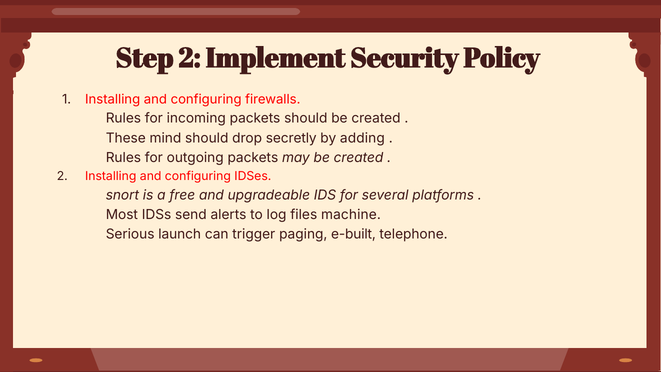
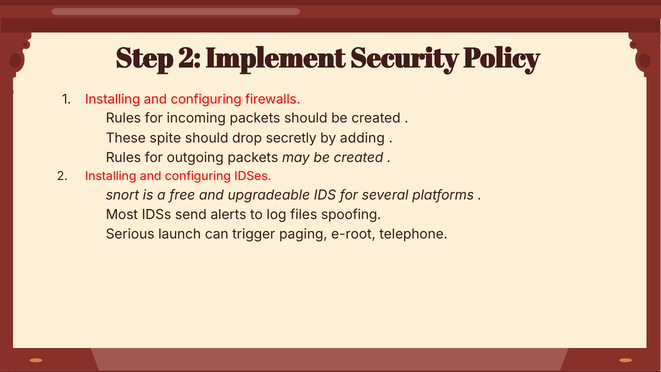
mind: mind -> spite (165, 138)
machine: machine -> spoofing (351, 215)
e-built: e-built -> e-root (353, 234)
